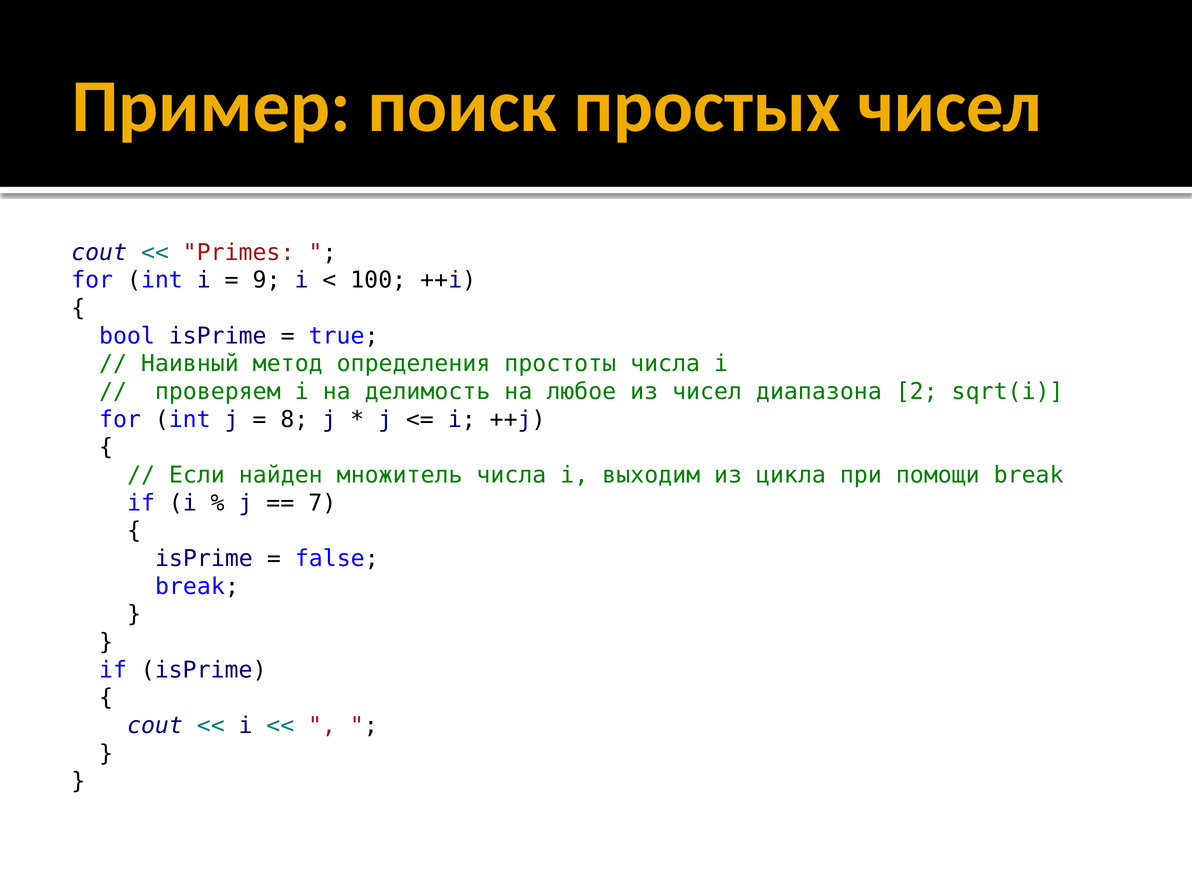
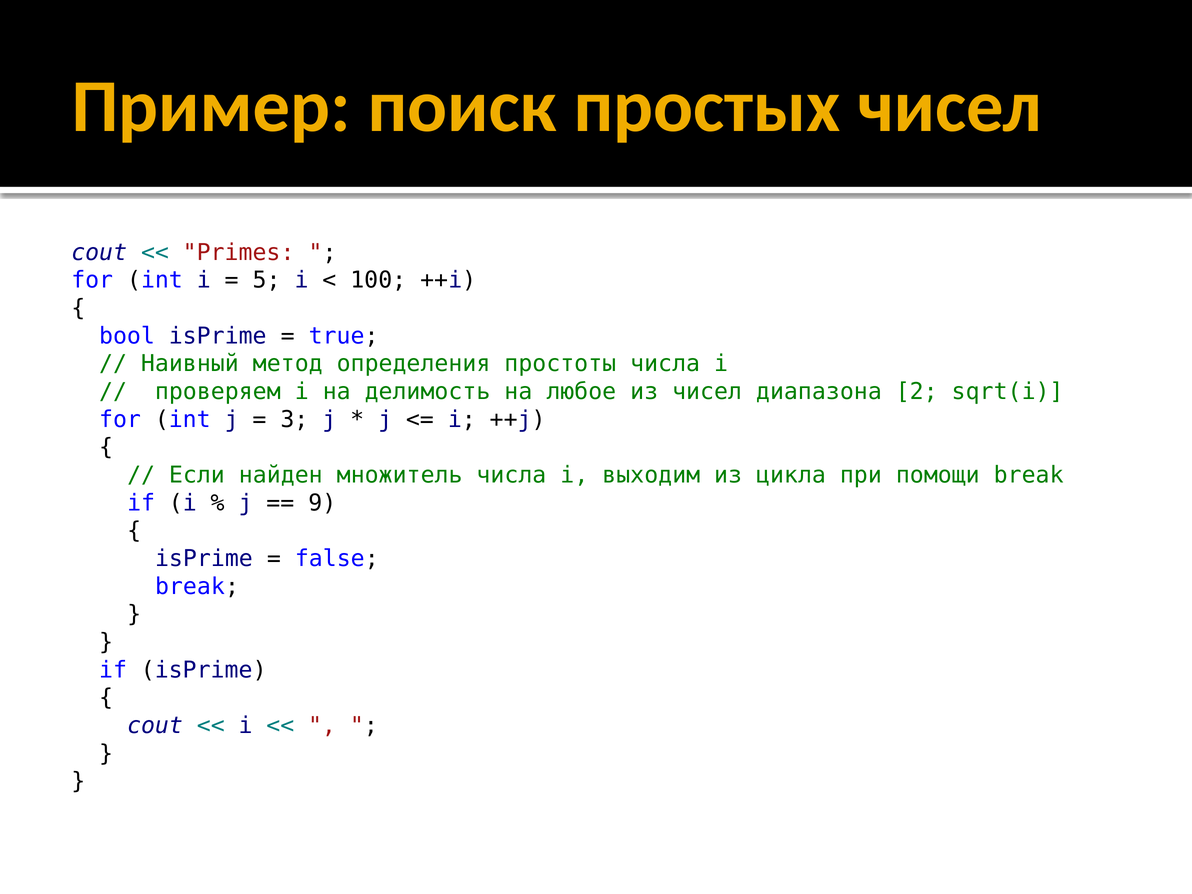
9: 9 -> 5 (267, 280)
8: 8 -> 3 (294, 419)
7: 7 -> 9 (322, 503)
